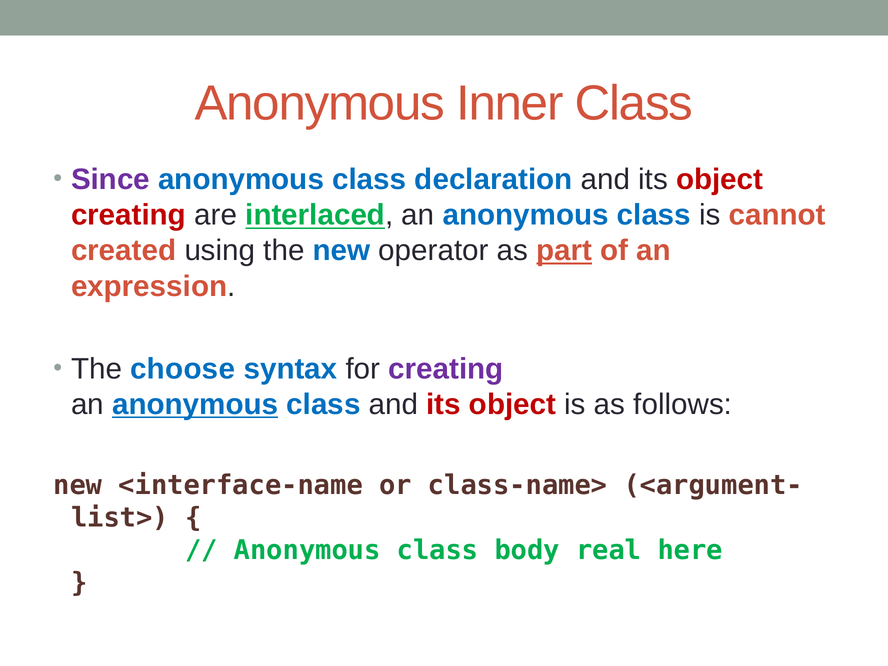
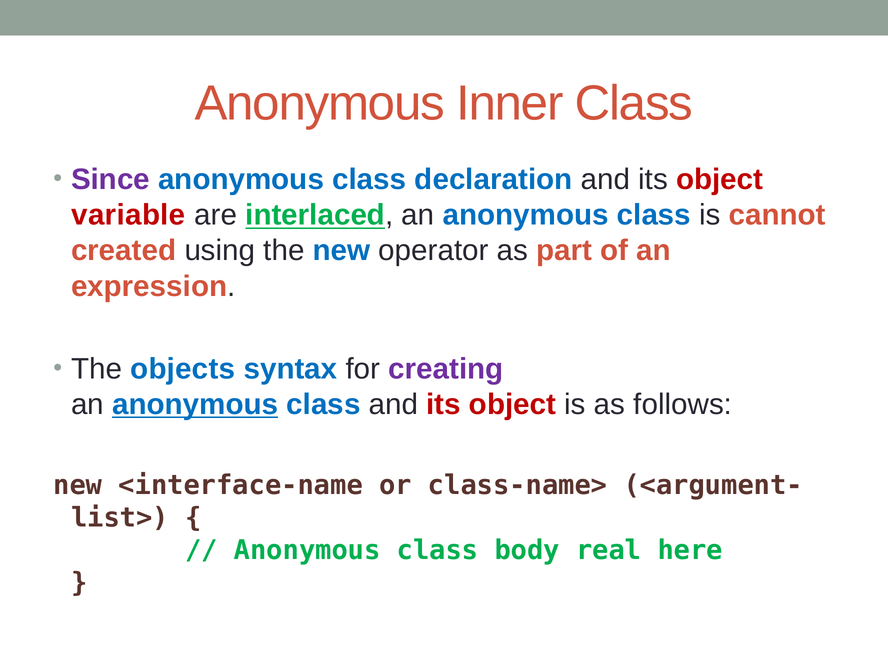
creating: creating -> variable (128, 215)
part underline: present -> none (564, 251)
choose: choose -> objects (183, 369)
